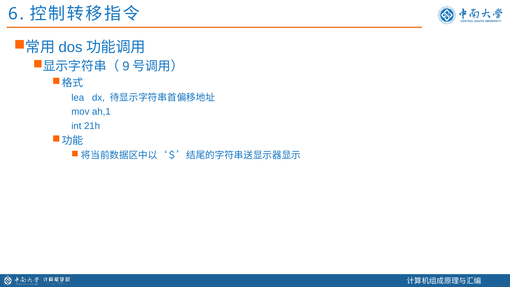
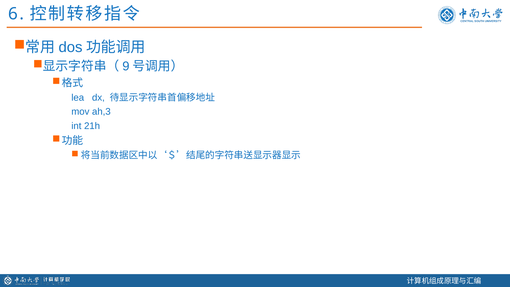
ah,1: ah,1 -> ah,3 (101, 112)
